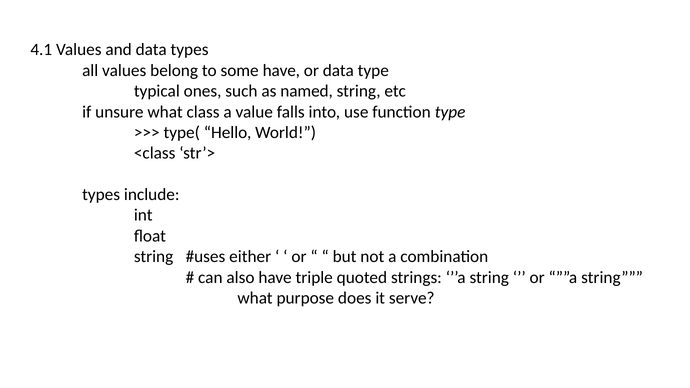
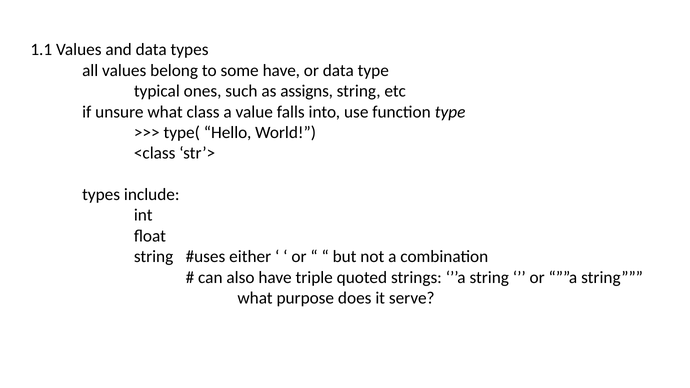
4.1: 4.1 -> 1.1 (41, 50)
named: named -> assigns (307, 91)
